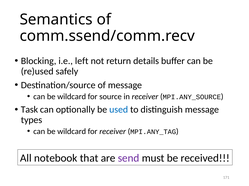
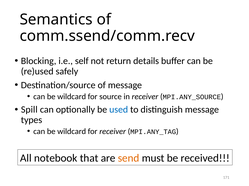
left: left -> self (82, 61)
Task: Task -> Spill (29, 110)
send colour: purple -> orange (129, 159)
